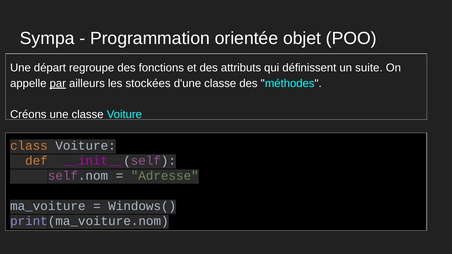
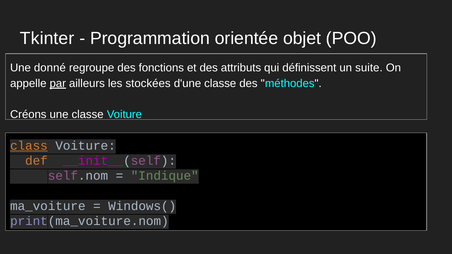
Sympa: Sympa -> Tkinter (47, 38)
départ: départ -> donné (50, 68)
class underline: none -> present (29, 146)
Adresse: Adresse -> Indique (165, 176)
